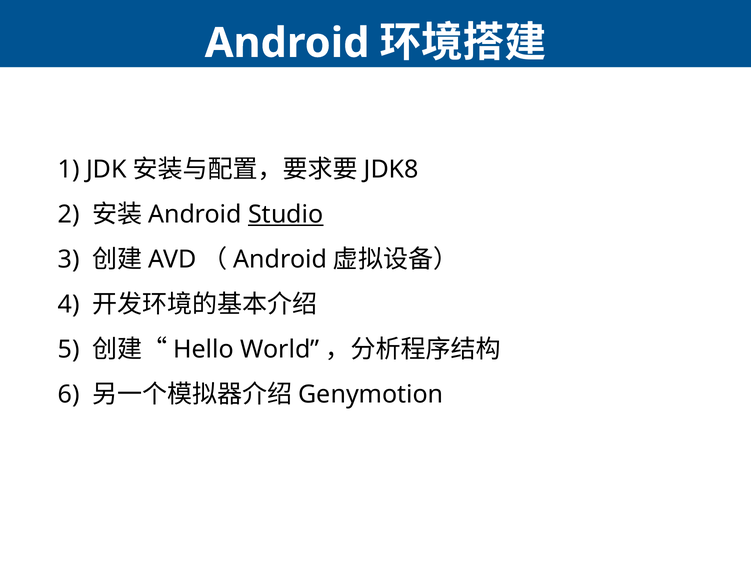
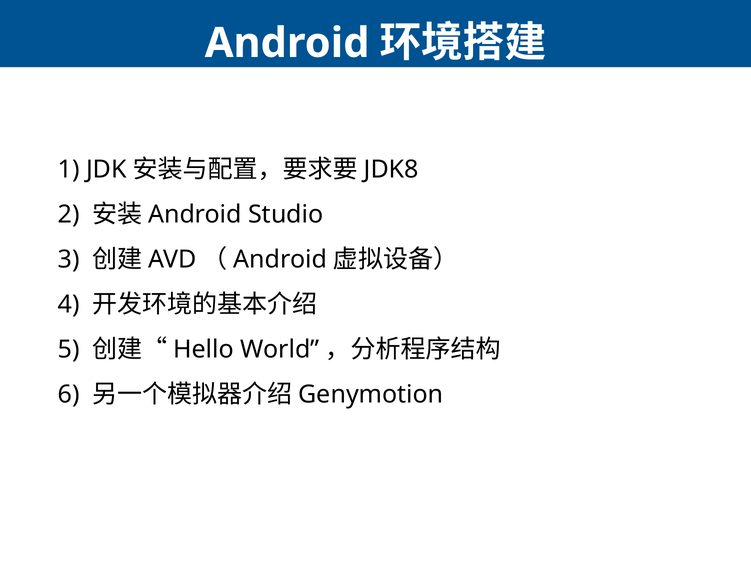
Studio underline: present -> none (286, 214)
